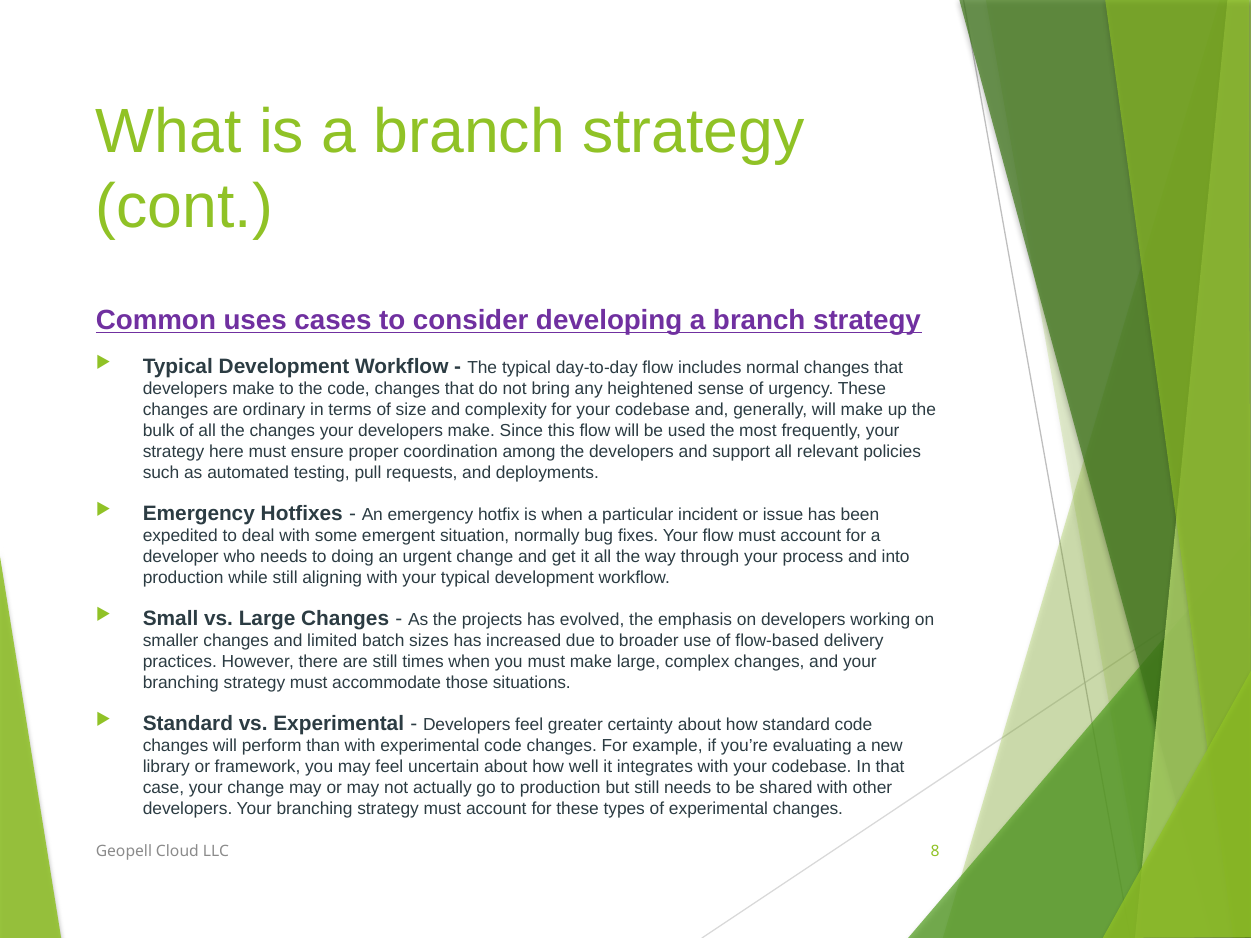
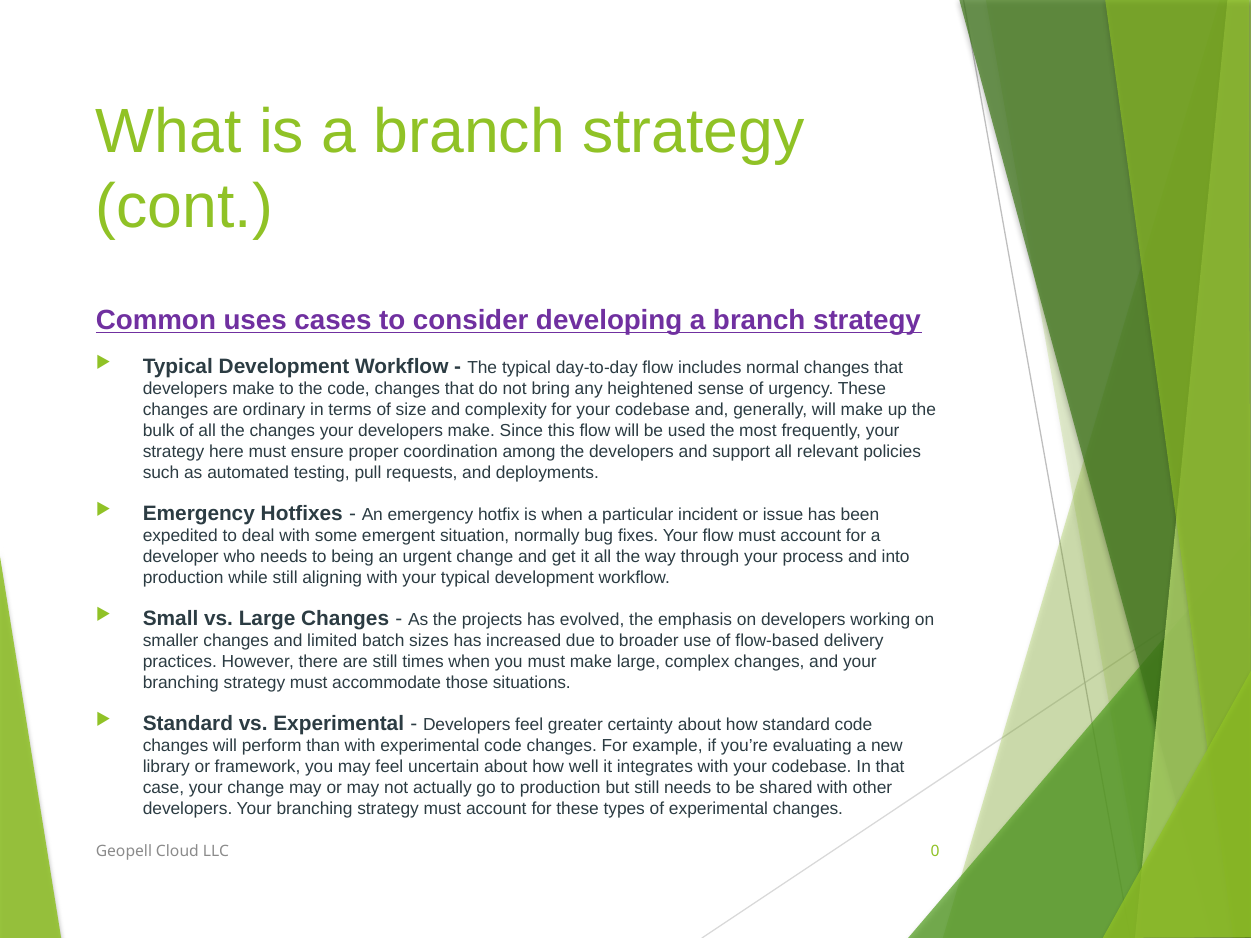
doing: doing -> being (353, 557)
8: 8 -> 0 (935, 851)
